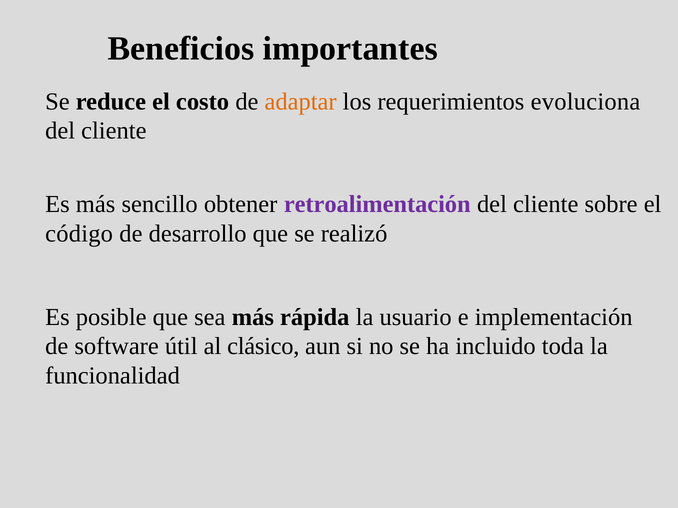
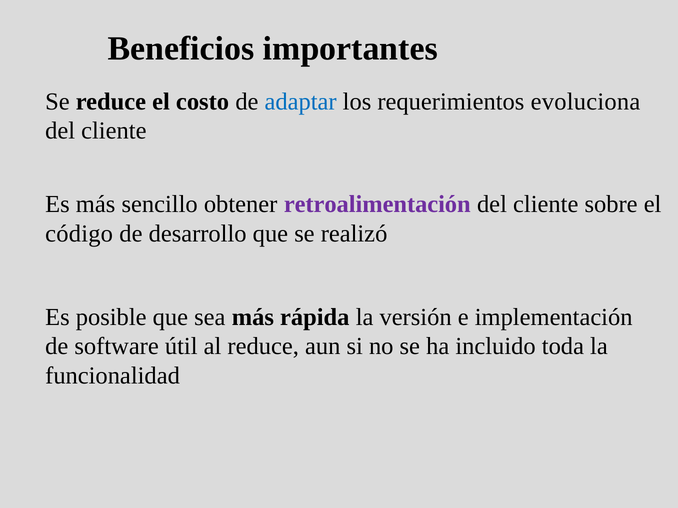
adaptar colour: orange -> blue (301, 102)
usuario: usuario -> versión (416, 317)
al clásico: clásico -> reduce (263, 347)
